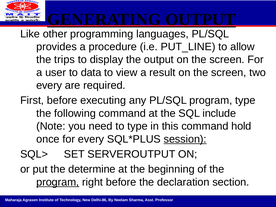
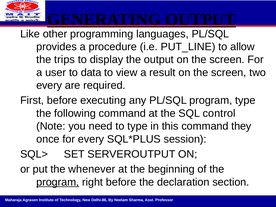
include: include -> control (219, 113)
hold: hold -> they (241, 126)
session underline: present -> none (185, 139)
determine: determine -> whenever (92, 169)
